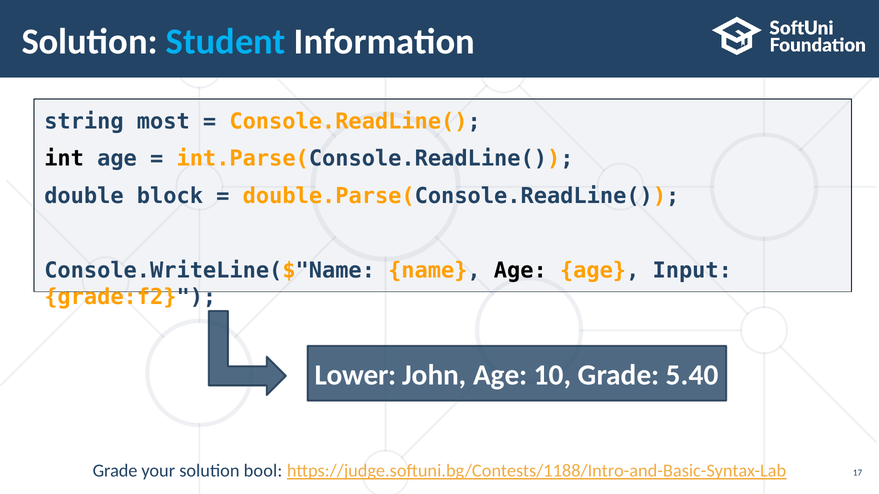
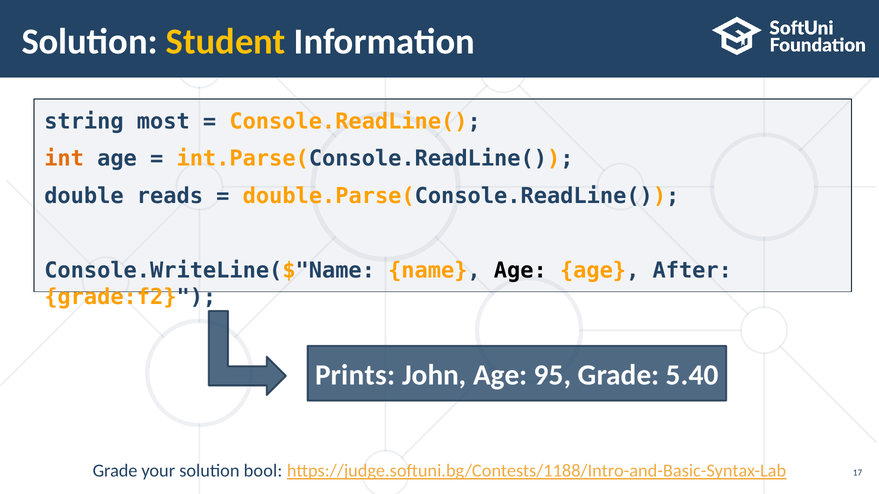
Student colour: light blue -> yellow (226, 42)
int colour: black -> orange (64, 159)
block: block -> reads (170, 196)
Input: Input -> After (692, 271)
Lower: Lower -> Prints (355, 376)
10: 10 -> 95 (553, 376)
